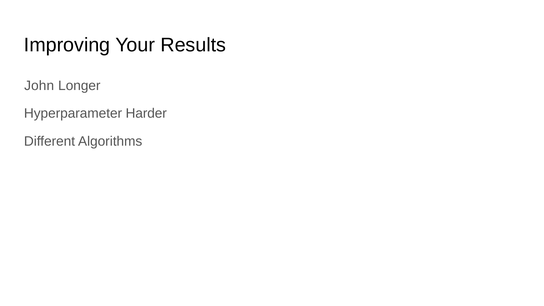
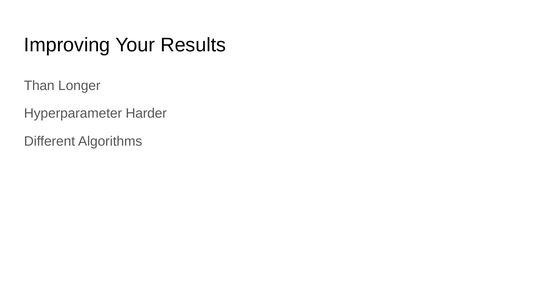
John: John -> Than (39, 86)
